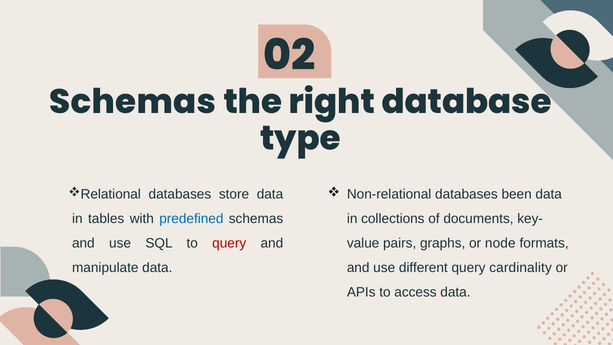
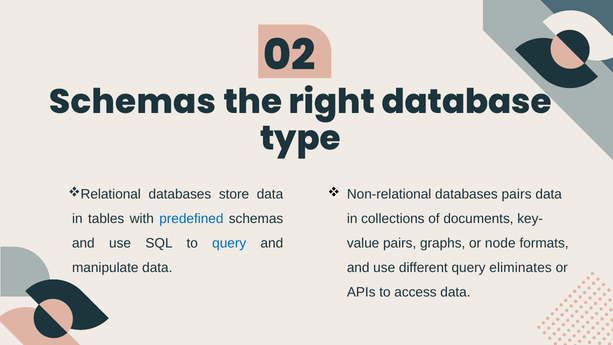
databases been: been -> pairs (517, 194)
query colour: red -> blue (229, 243)
cardinality: cardinality -> eliminates (521, 268)
